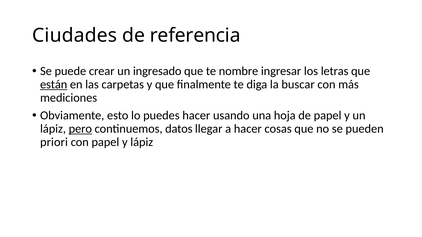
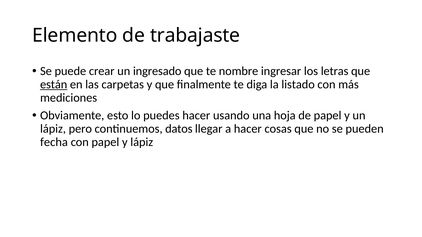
Ciudades: Ciudades -> Elemento (75, 35)
referencia: referencia -> trabajaste (195, 35)
buscar: buscar -> listado (298, 85)
pero underline: present -> none (80, 129)
priori: priori -> fecha (54, 142)
